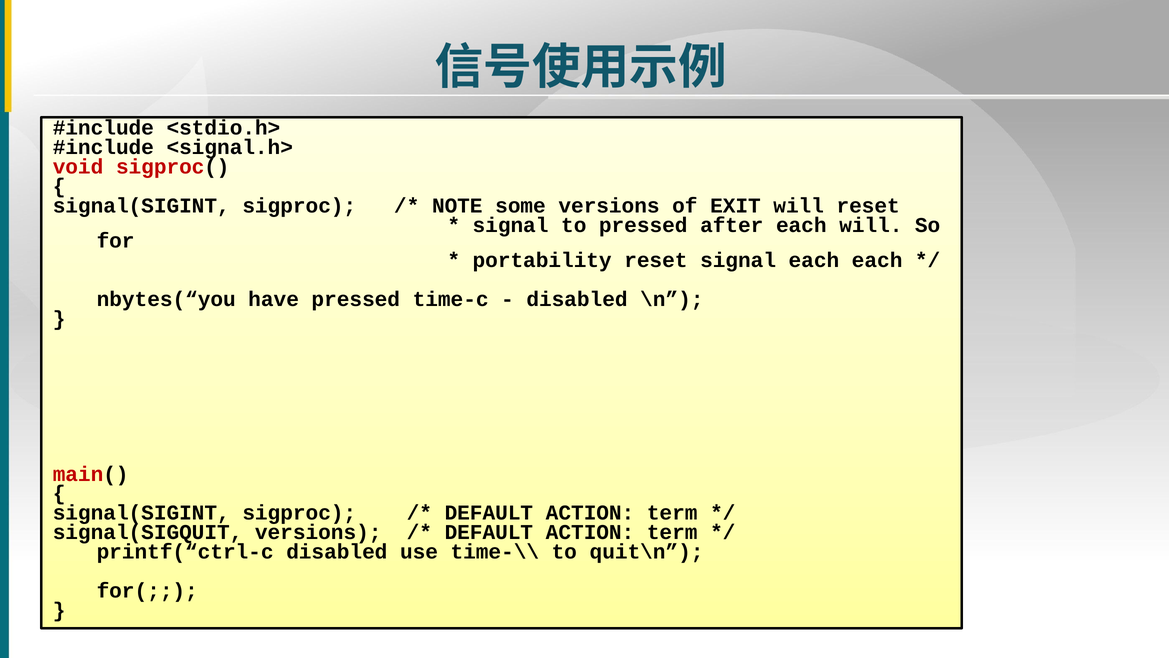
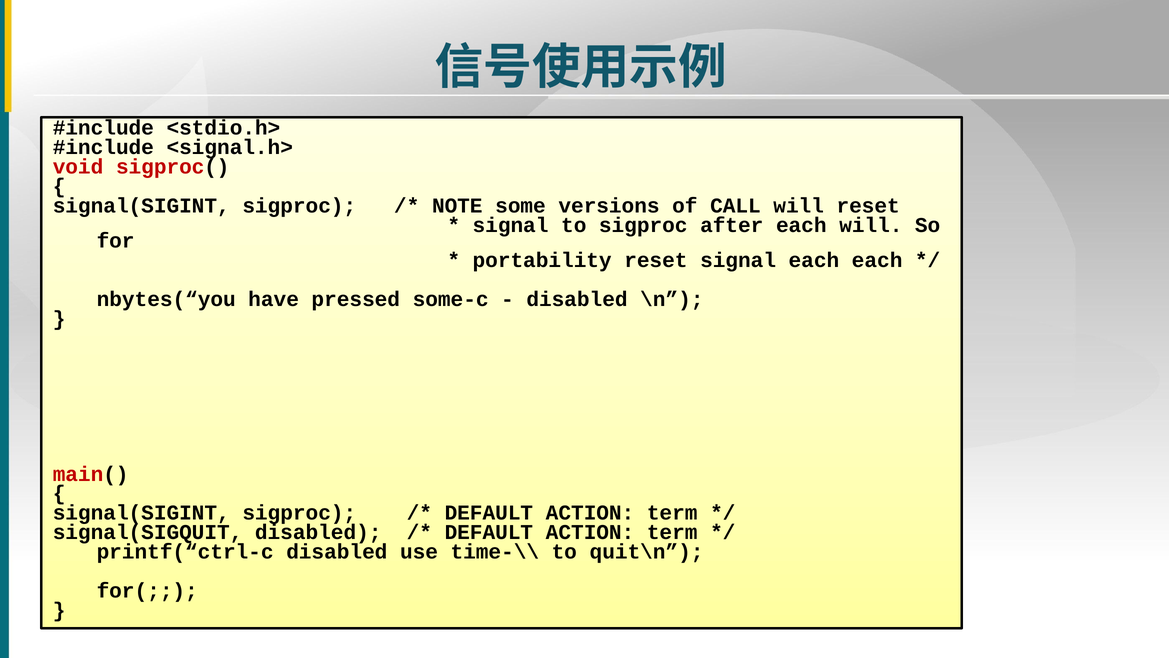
EXIT: EXIT -> CALL (735, 206)
to pressed: pressed -> sigproc (643, 225)
time-c: time-c -> some-c (451, 299)
signal(SIGQUIT versions: versions -> disabled (318, 532)
